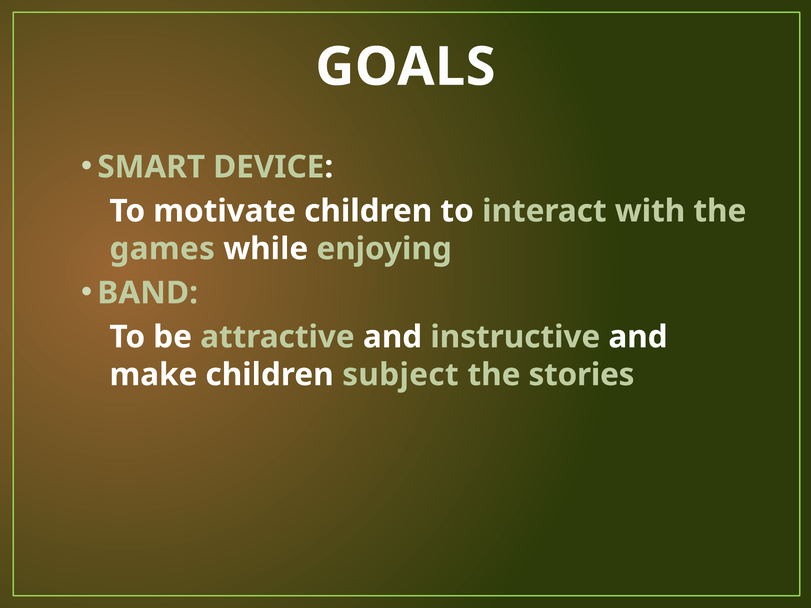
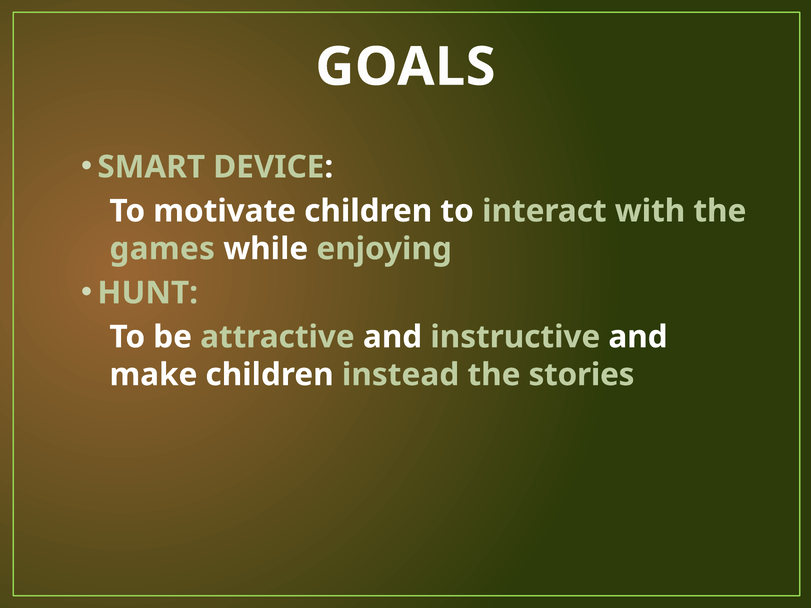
BAND: BAND -> HUNT (148, 293)
subject: subject -> instead (401, 375)
